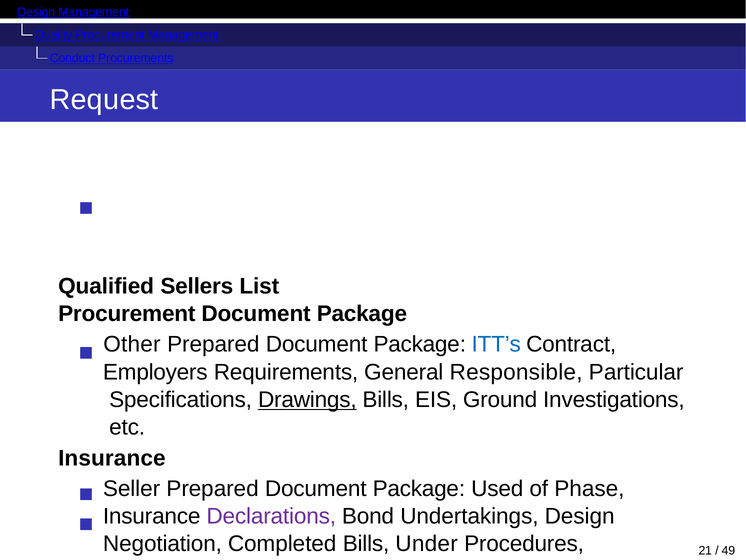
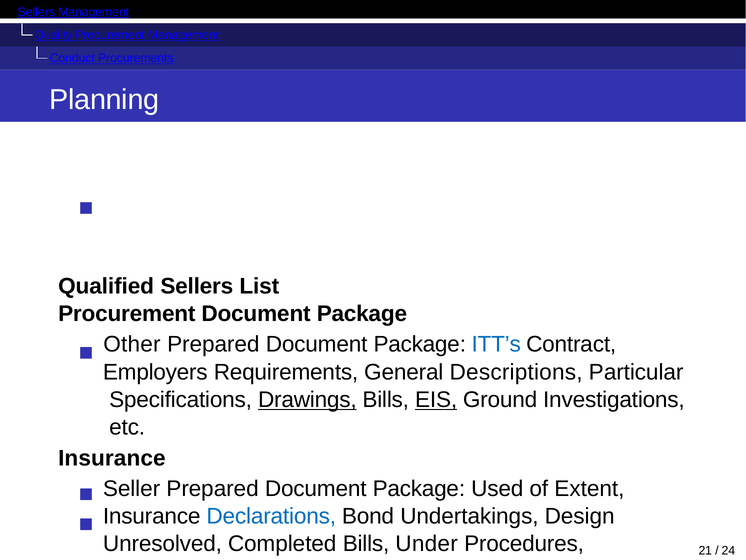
Design: Design -> Sellers (36, 12)
Request: Request -> Planning (104, 100)
Responsible: Responsible -> Descriptions (516, 372)
EIS underline: none -> present (436, 400)
Phase: Phase -> Extent (589, 489)
Declarations colour: purple -> blue (271, 516)
Negotiation: Negotiation -> Unresolved (162, 544)
49: 49 -> 24 (728, 551)
